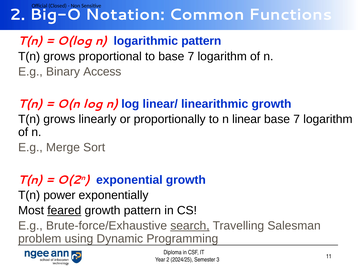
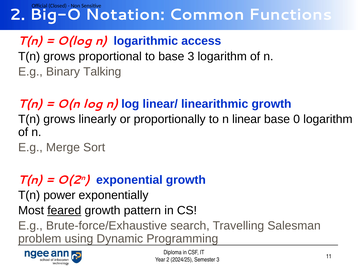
logarithmic pattern: pattern -> access (201, 41)
to base 7: 7 -> 3 (191, 56)
Access: Access -> Talking (102, 72)
7: 7 -> 0 (297, 119)
search underline: present -> none (190, 226)
